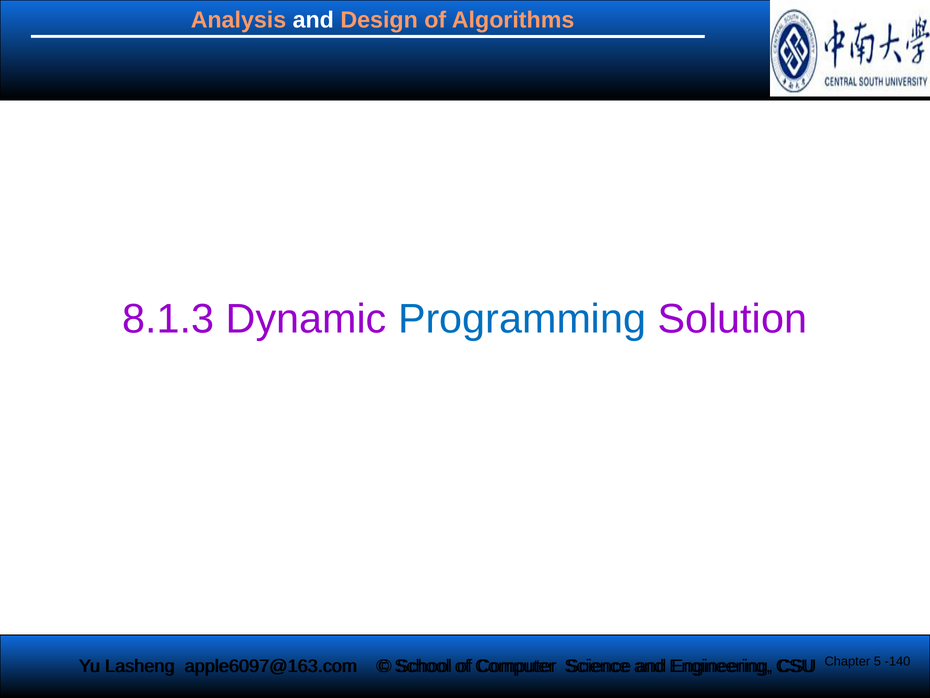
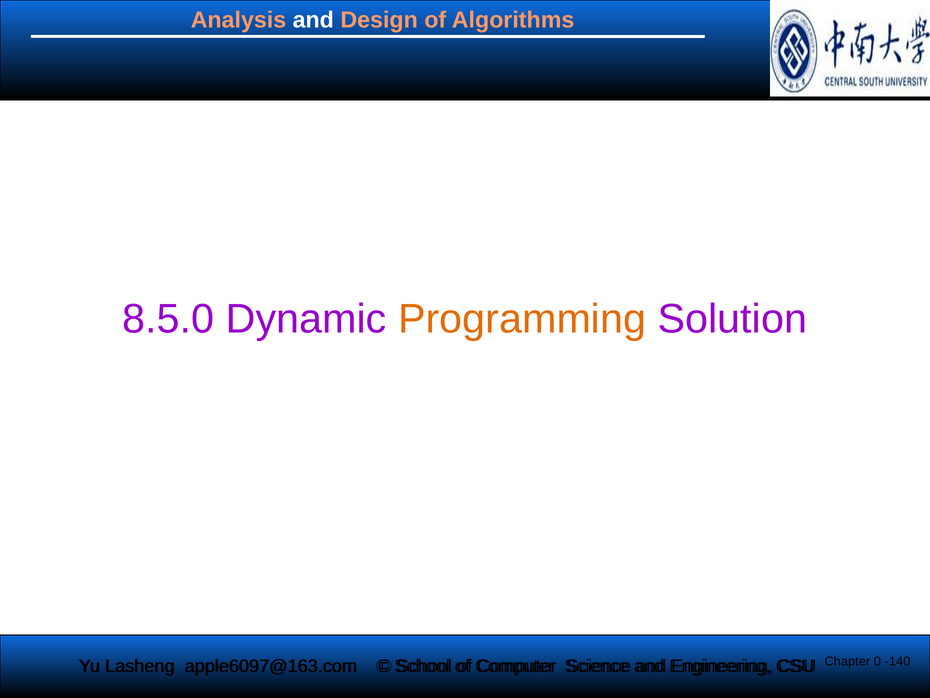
8.1.3: 8.1.3 -> 8.5.0 (168, 319)
Programming colour: blue -> orange (522, 319)
5: 5 -> 0 (877, 661)
